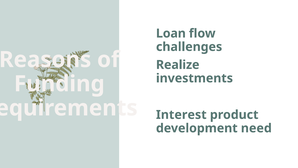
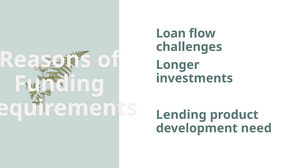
Realize: Realize -> Longer (178, 65)
Interest: Interest -> Lending (181, 115)
